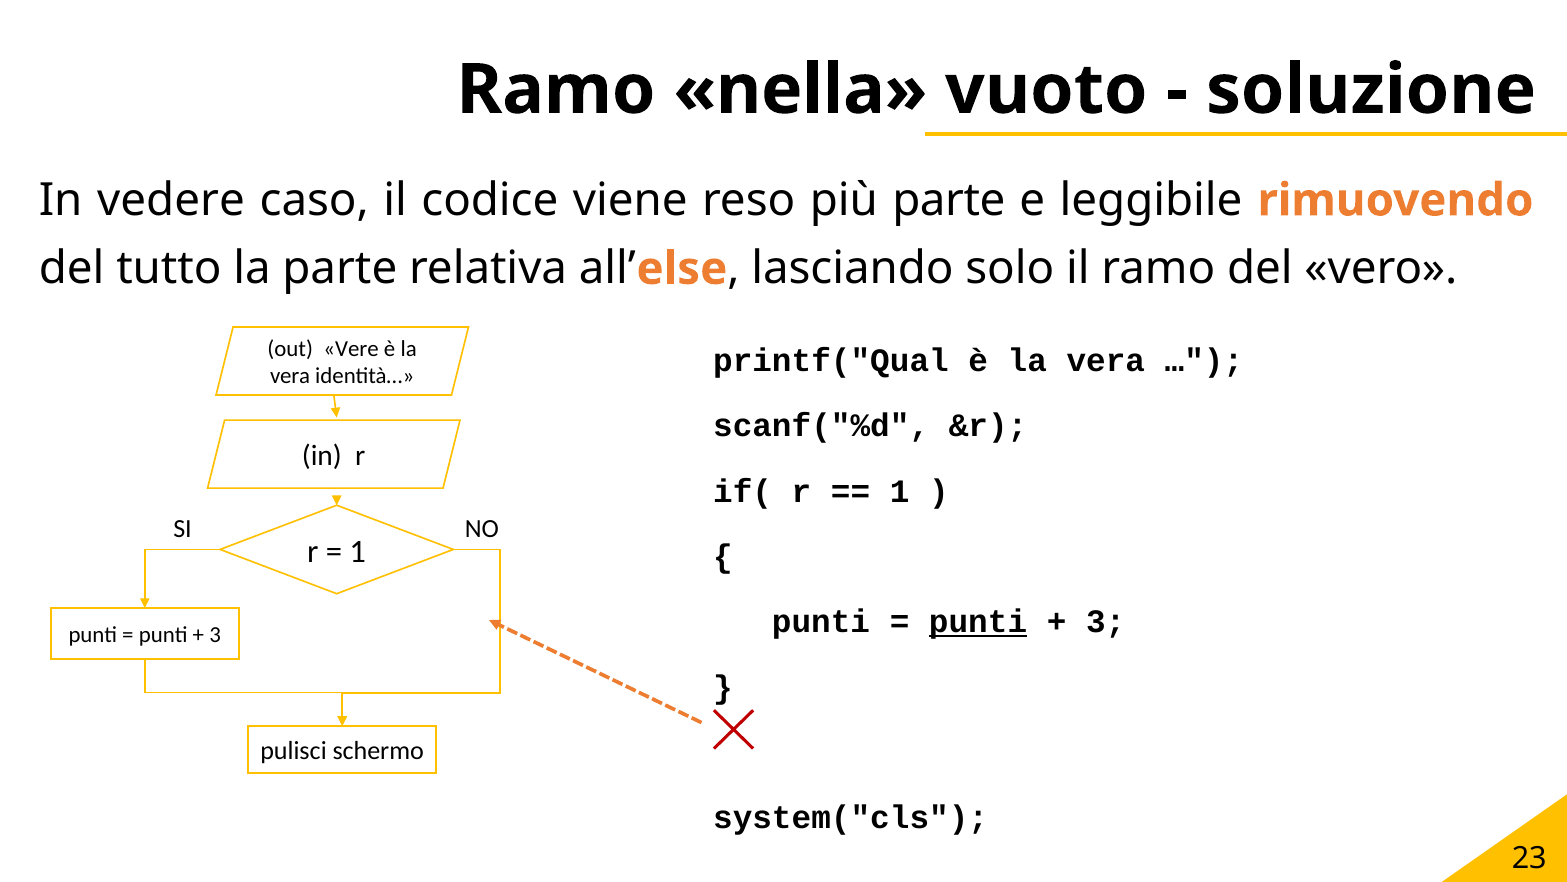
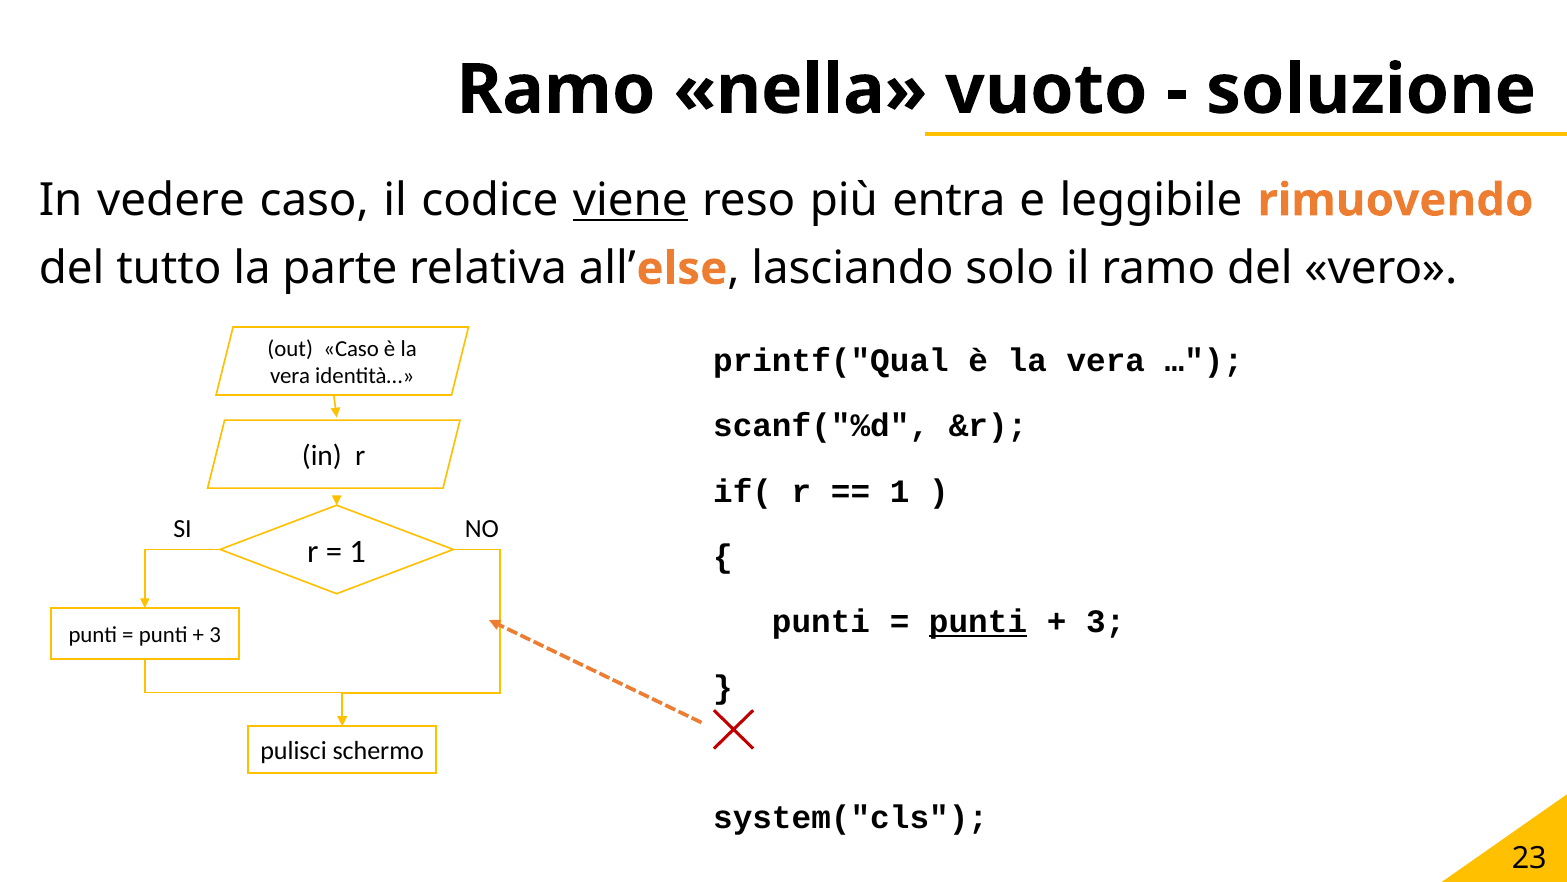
viene underline: none -> present (630, 200)
più parte: parte -> entra (949, 200)
out Vere: Vere -> Caso (351, 349)
